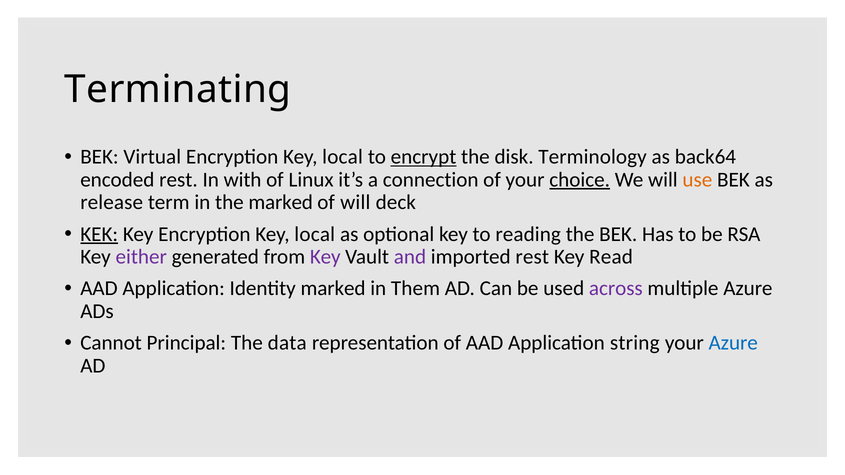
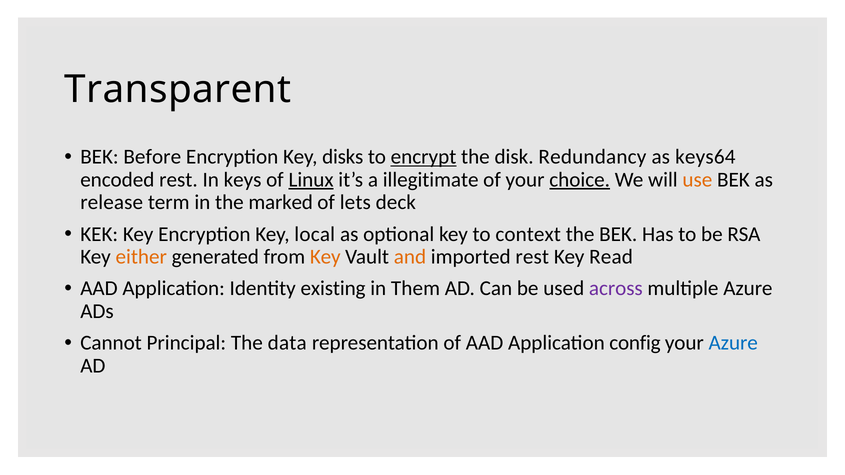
Terminating: Terminating -> Transparent (178, 89)
Virtual: Virtual -> Before (152, 157)
local: local -> disks (343, 157)
Terminology: Terminology -> Redundancy (592, 157)
back64: back64 -> keys64 (705, 157)
with: with -> keys (243, 180)
Linux underline: none -> present (311, 180)
connection: connection -> illegitimate (431, 180)
of will: will -> lets (355, 203)
KEK underline: present -> none (99, 234)
reading: reading -> context (528, 234)
either colour: purple -> orange (141, 257)
Key colour: purple -> orange (325, 257)
and colour: purple -> orange (410, 257)
Identity marked: marked -> existing (333, 289)
string: string -> config (635, 343)
